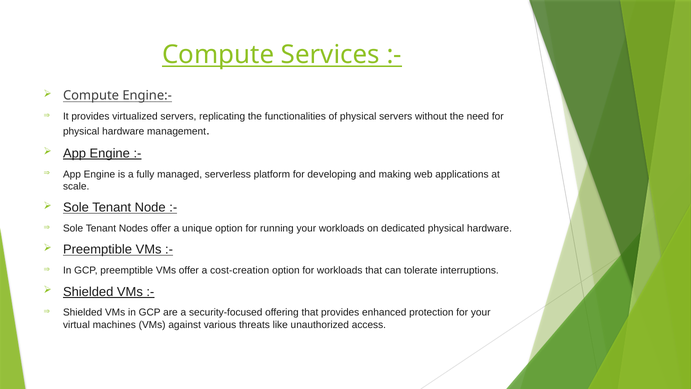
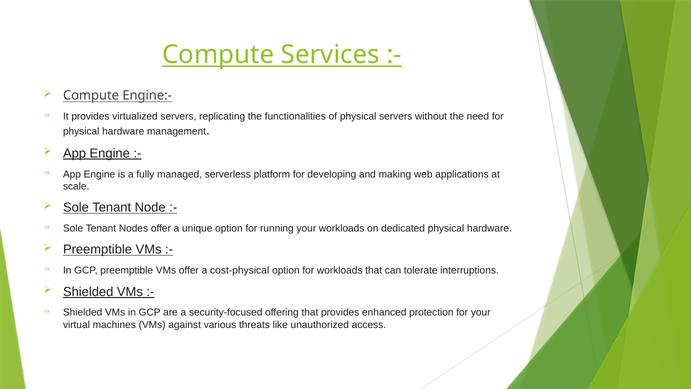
cost-creation: cost-creation -> cost-physical (240, 270)
